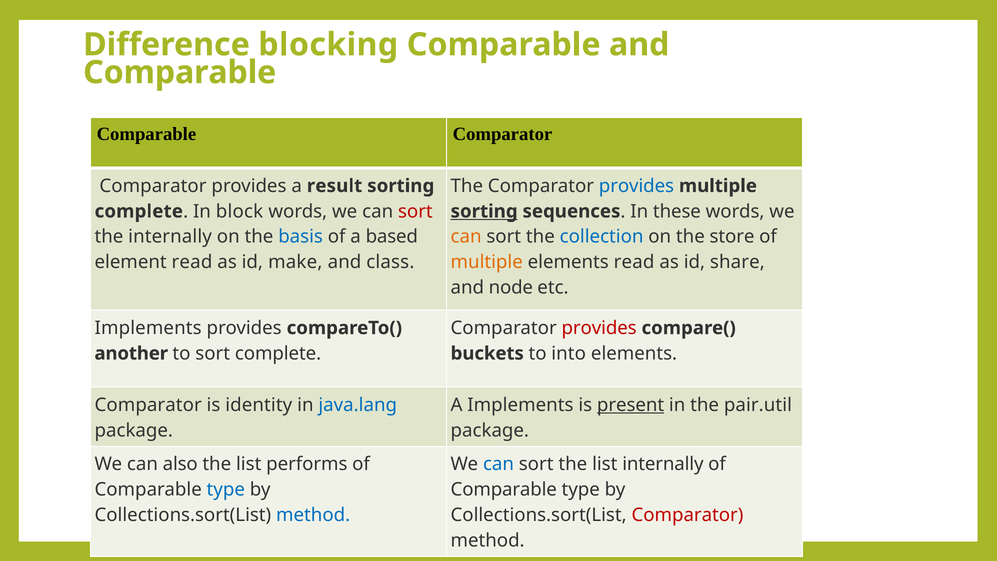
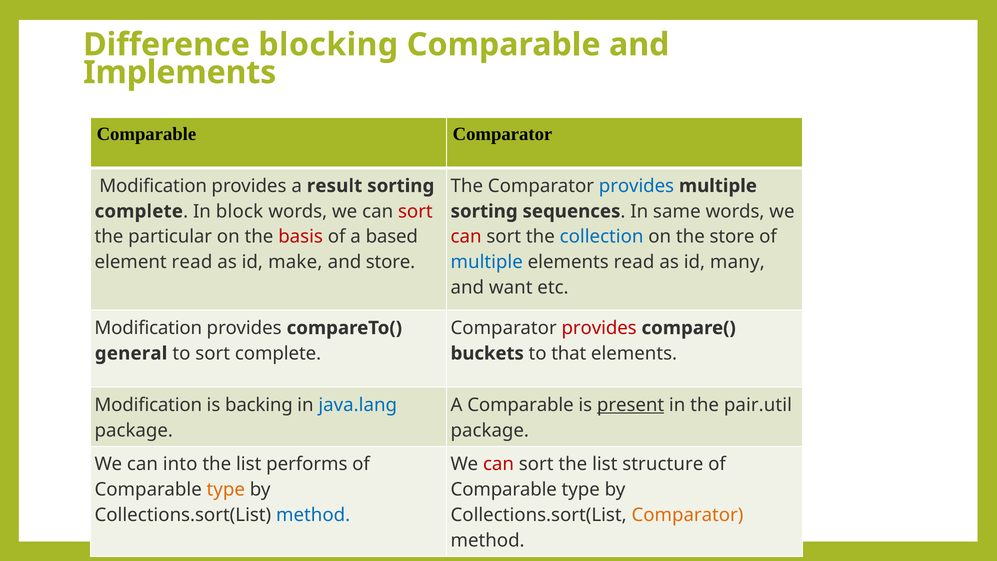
Comparable: Comparable -> Implements (180, 72)
Comparator: Comparator -> Modification (153, 186)
sorting underline: present -> none (484, 211)
these: these -> same (677, 211)
the internally: internally -> particular (170, 237)
basis colour: blue -> red (301, 237)
can colour: orange -> red (466, 237)
and class: class -> store (391, 262)
multiple colour: orange -> blue (487, 262)
share: share -> many (737, 262)
node: node -> want (511, 288)
Implements: Implements -> Modification (148, 328)
another: another -> general (131, 353)
into: into -> that (569, 353)
Comparator: Comparator -> Modification (148, 405)
identity: identity -> backing (259, 405)
A Implements: Implements -> Comparable (520, 405)
also: also -> into (180, 464)
can colour: blue -> red (499, 464)
list internally: internally -> structure (663, 464)
type colour: blue -> orange (226, 490)
Comparator colour: red -> orange (687, 515)
